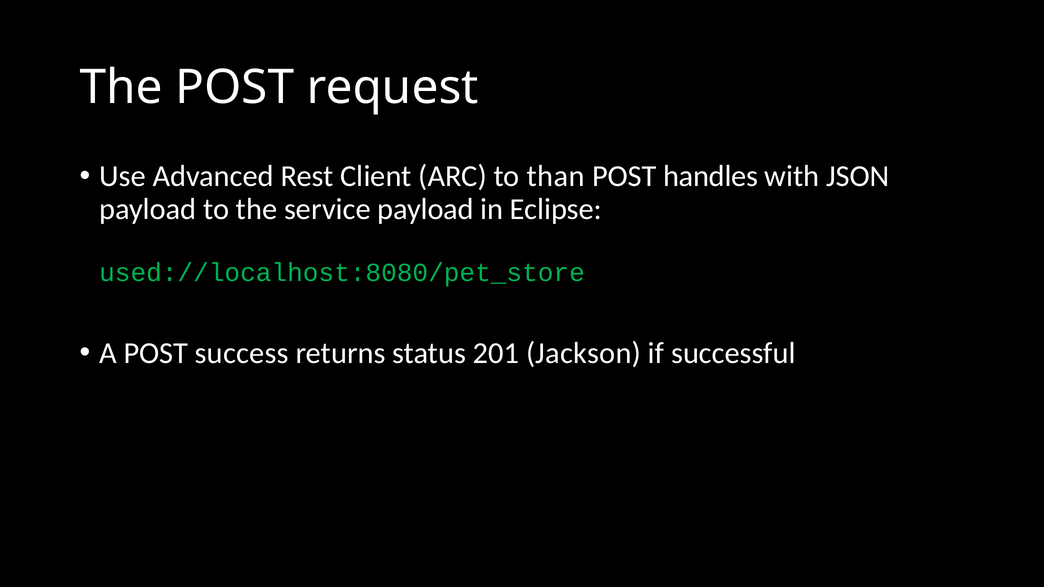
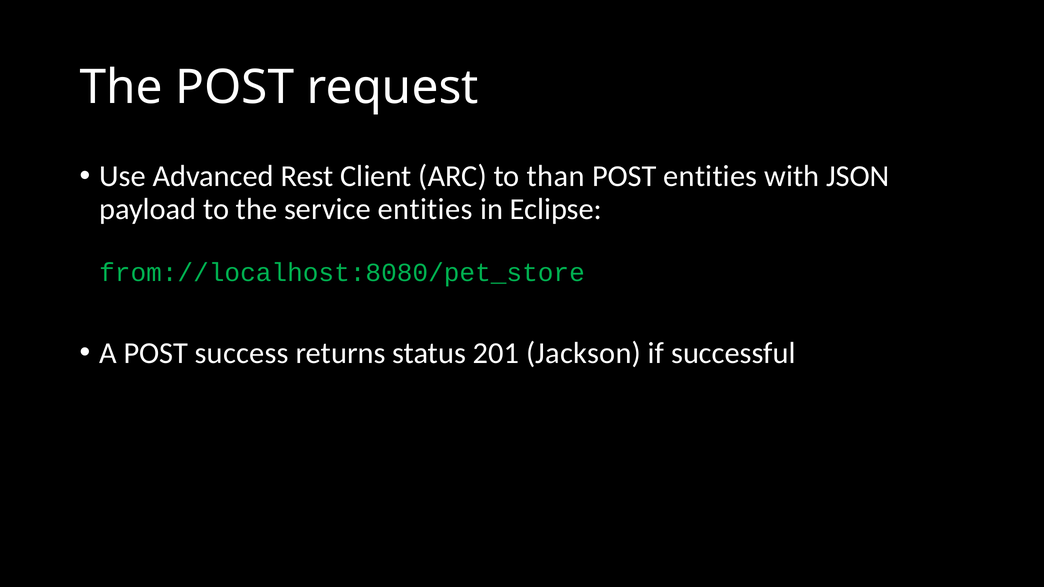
POST handles: handles -> entities (710, 177)
service payload: payload -> entities (425, 209)
used://localhost:8080/pet_store: used://localhost:8080/pet_store -> from://localhost:8080/pet_store (342, 273)
